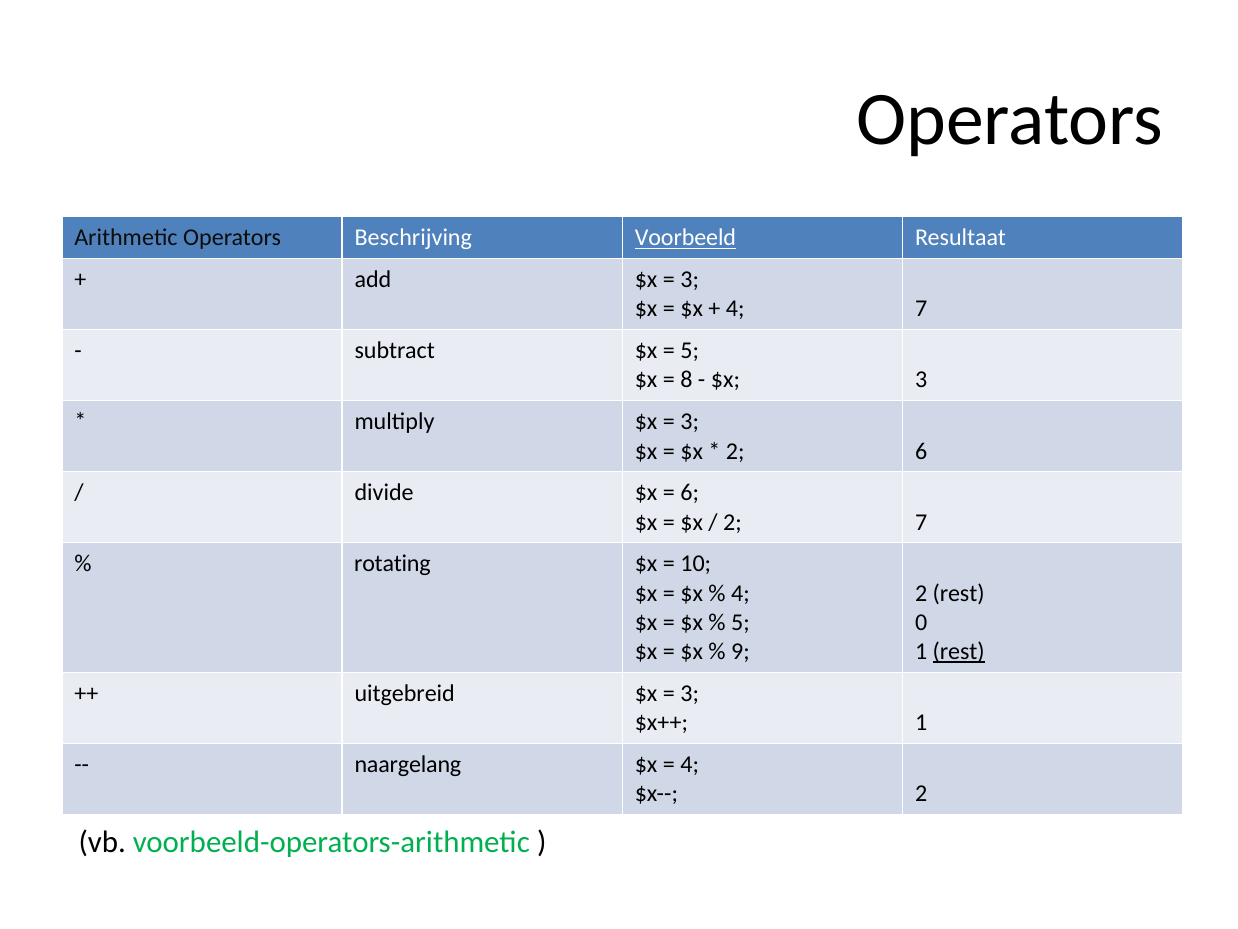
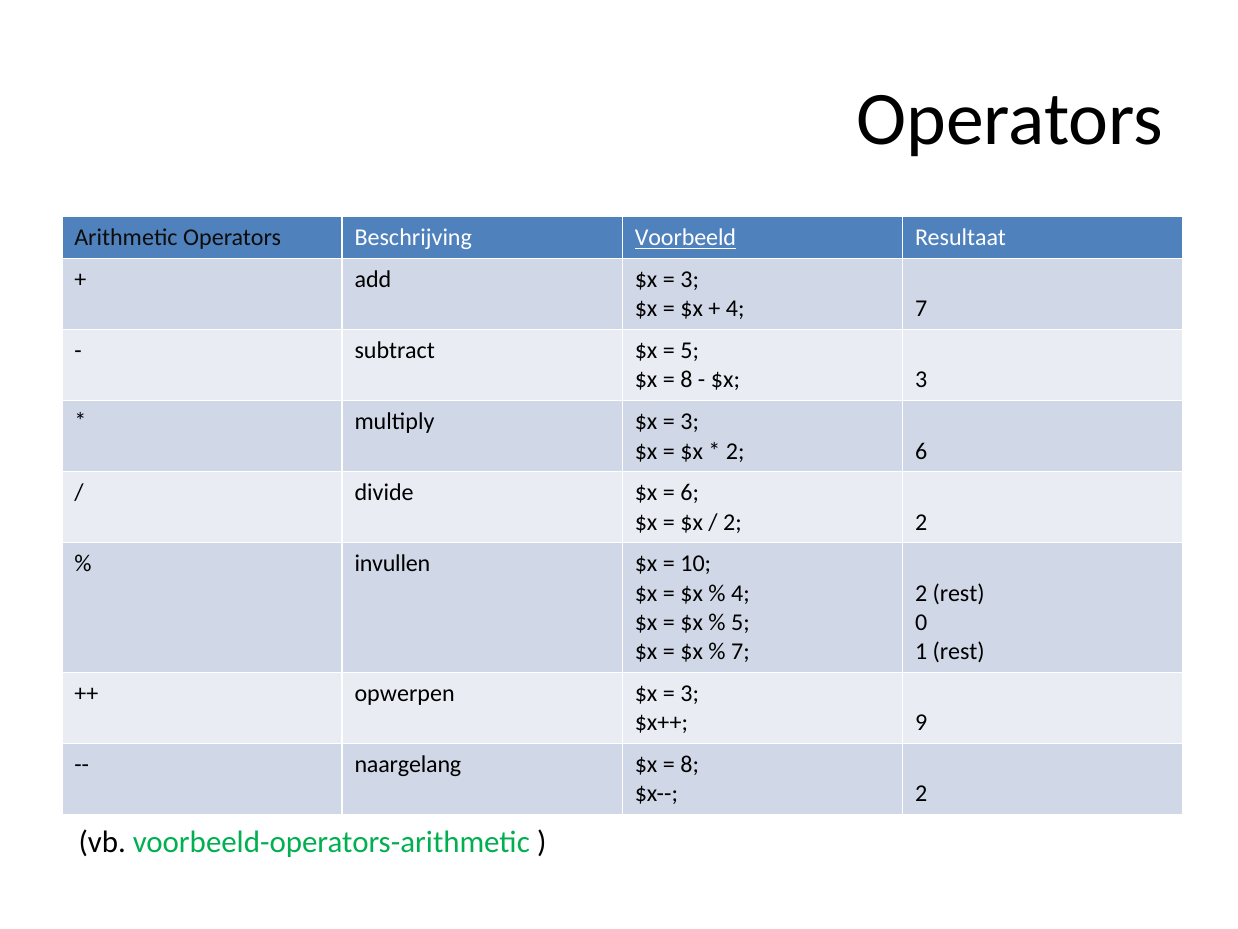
2 7: 7 -> 2 (921, 522)
rotating: rotating -> invullen (392, 564)
9: 9 -> 7 (740, 651)
rest underline: present -> none (959, 651)
uitgebreid: uitgebreid -> opwerpen (405, 693)
$x++ 1: 1 -> 9 (921, 722)
4: 4 -> 8 (690, 764)
